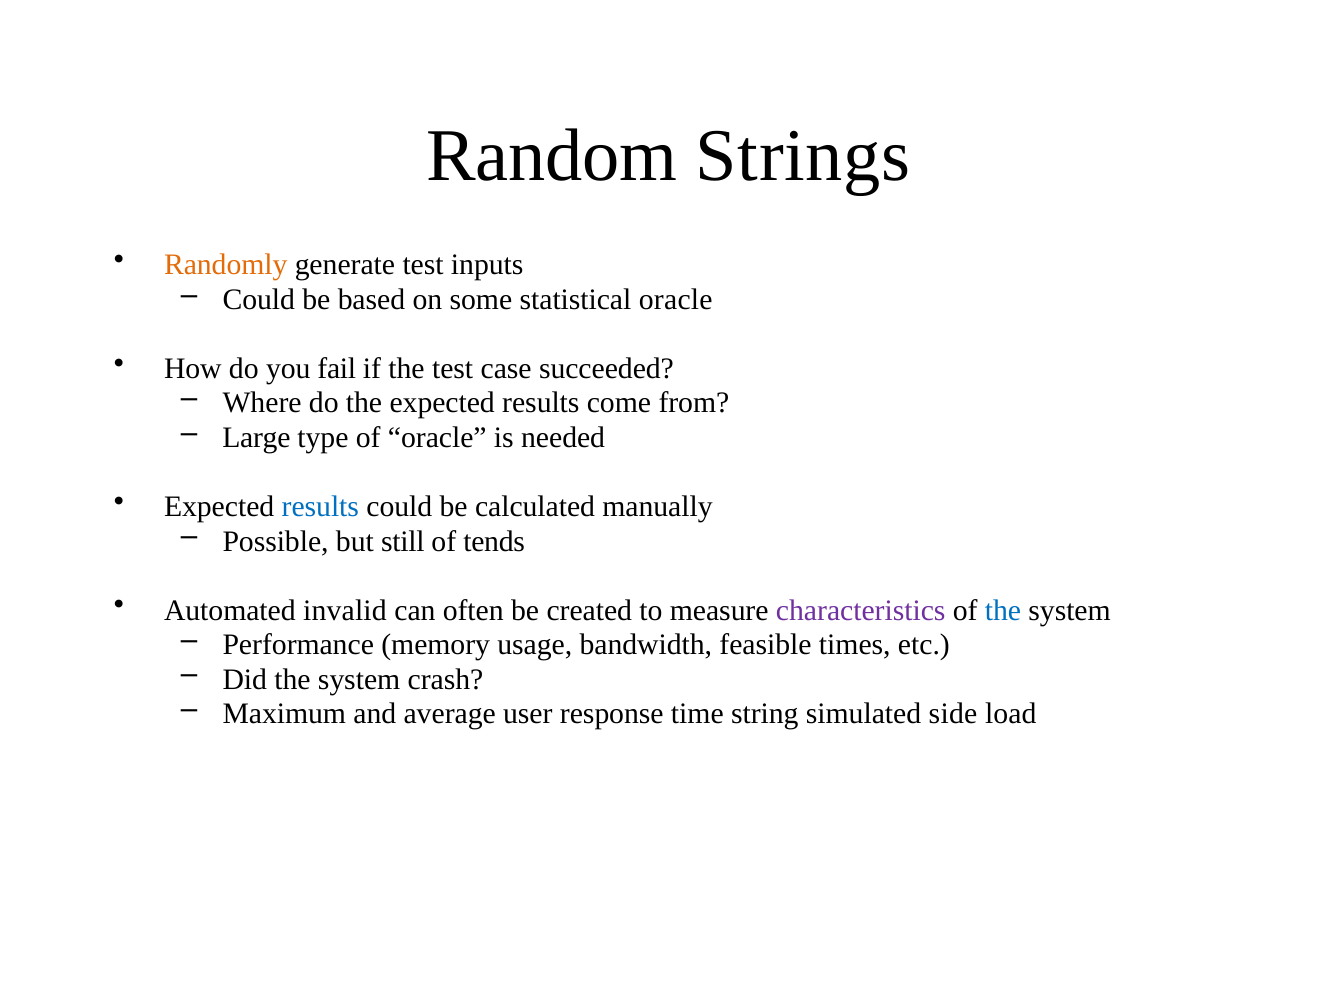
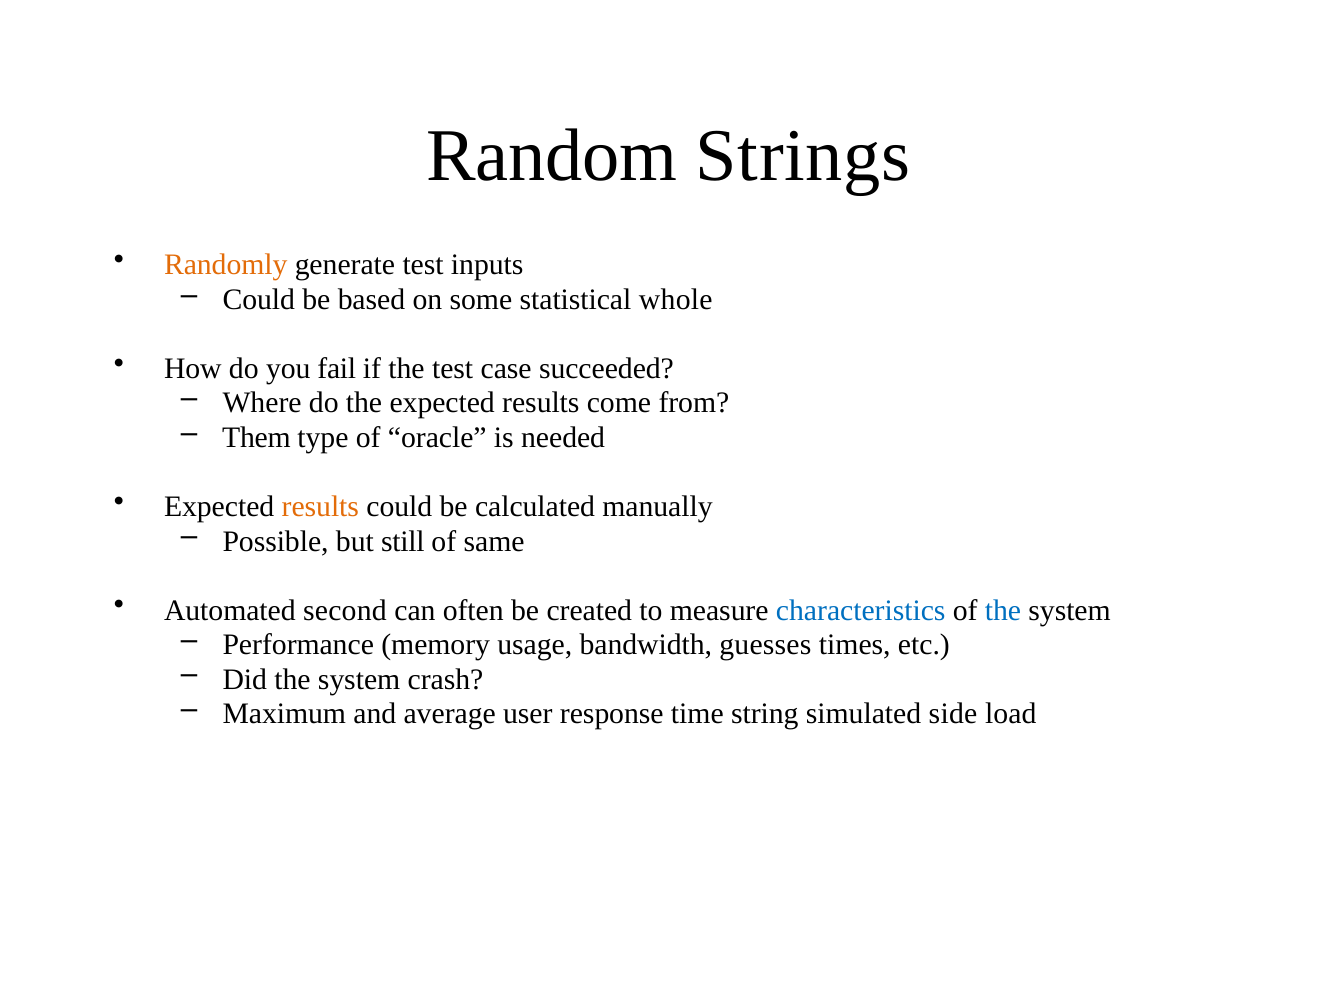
statistical oracle: oracle -> whole (676, 300)
Large: Large -> Them (256, 438)
results colour: blue -> orange (320, 507)
tends: tends -> same (494, 541)
invalid: invalid -> second (345, 610)
characteristics colour: purple -> blue (861, 610)
feasible: feasible -> guesses (765, 645)
